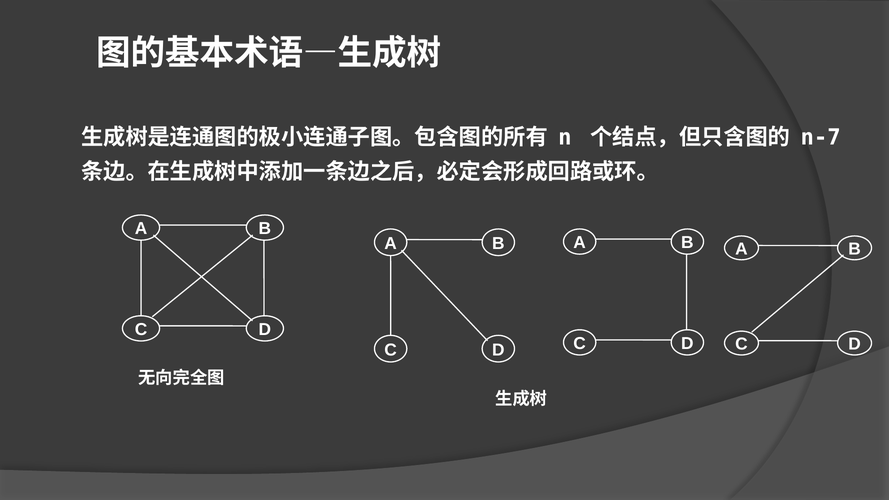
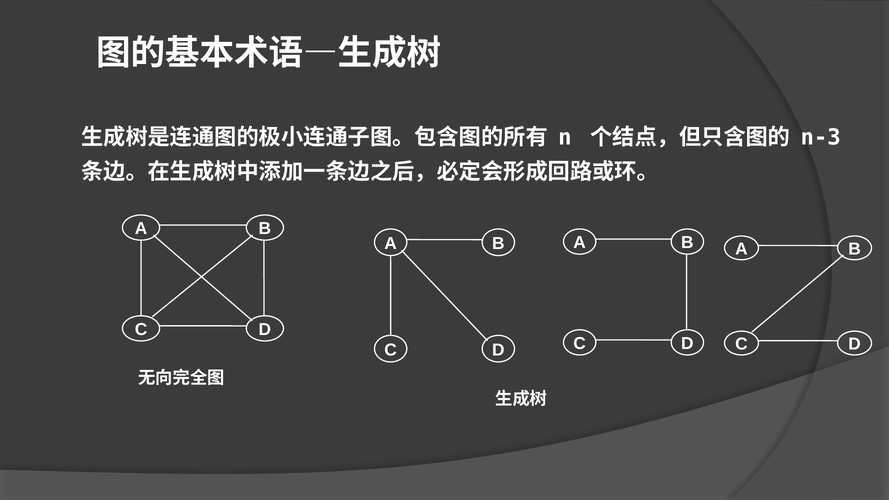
n-7: n-7 -> n-3 (821, 137)
